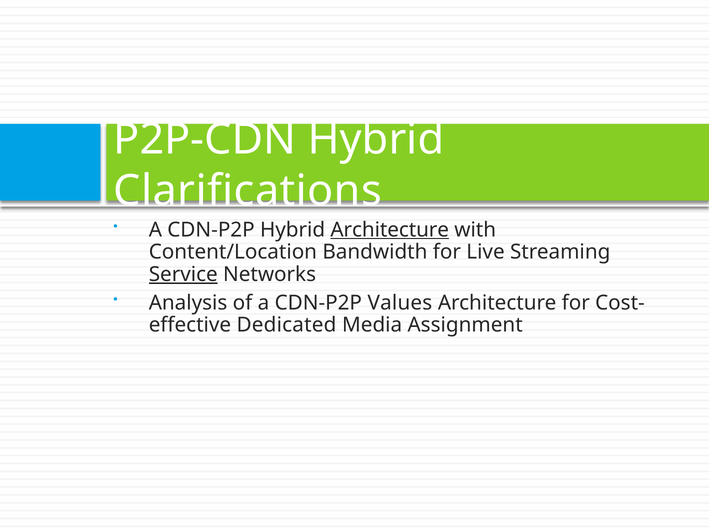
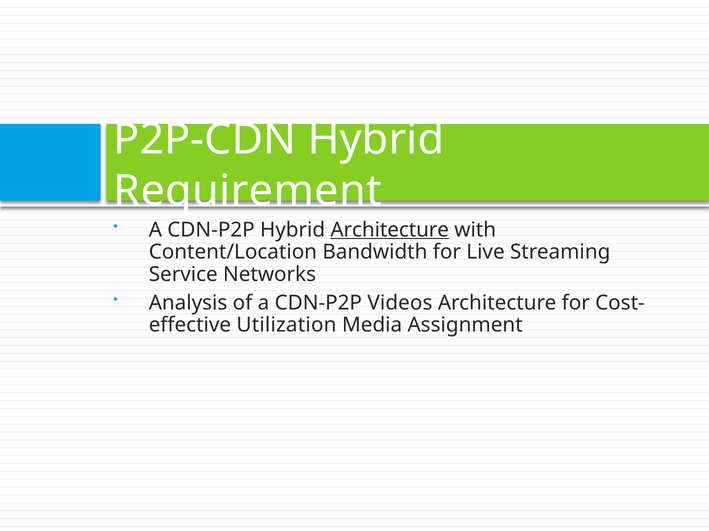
Clarifications: Clarifications -> Requirement (248, 191)
Service underline: present -> none (183, 275)
Values: Values -> Videos (400, 303)
Dedicated: Dedicated -> Utilization (286, 326)
